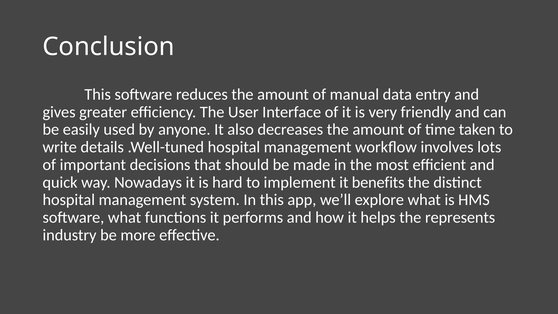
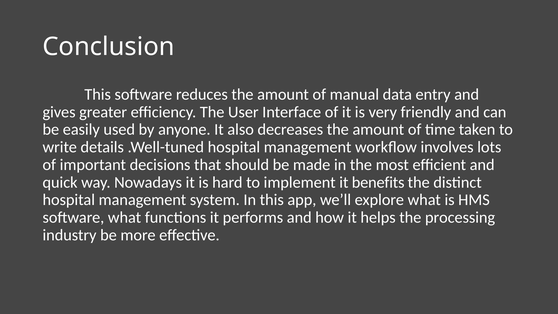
represents: represents -> processing (460, 217)
